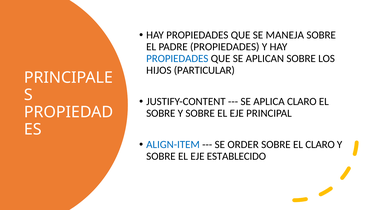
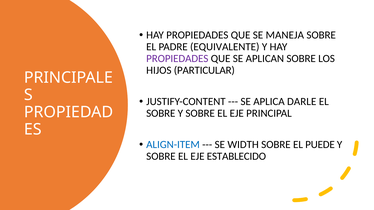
PADRE PROPIEDADES: PROPIEDADES -> EQUIVALENTE (225, 47)
PROPIEDADES colour: blue -> purple (177, 59)
APLICA CLARO: CLARO -> DARLE (302, 102)
ORDER: ORDER -> WIDTH (243, 145)
EL CLARO: CLARO -> PUEDE (320, 145)
